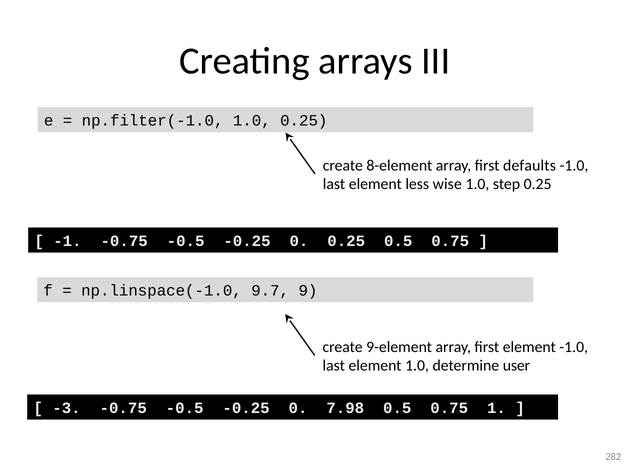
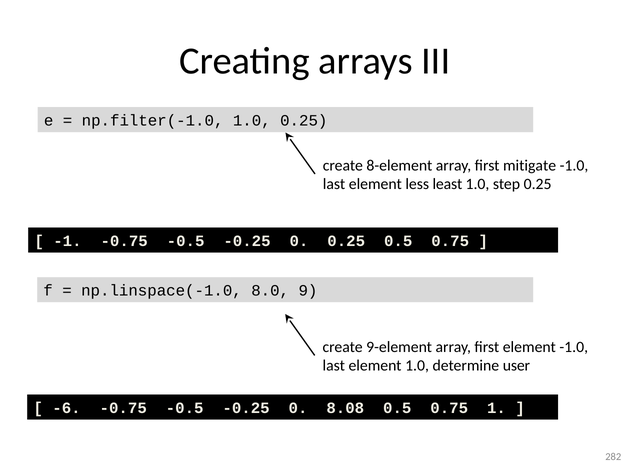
defaults: defaults -> mitigate (530, 166)
wise: wise -> least (447, 184)
9.7: 9.7 -> 8.0 (270, 291)
-3: -3 -> -6 (67, 409)
7.98: 7.98 -> 8.08 (345, 409)
